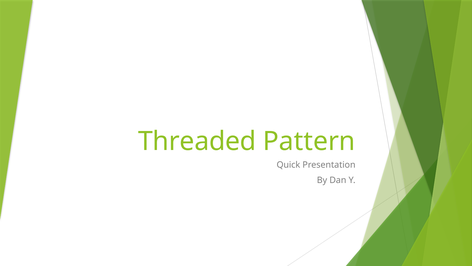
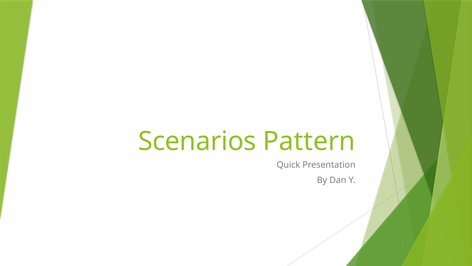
Threaded: Threaded -> Scenarios (197, 141)
